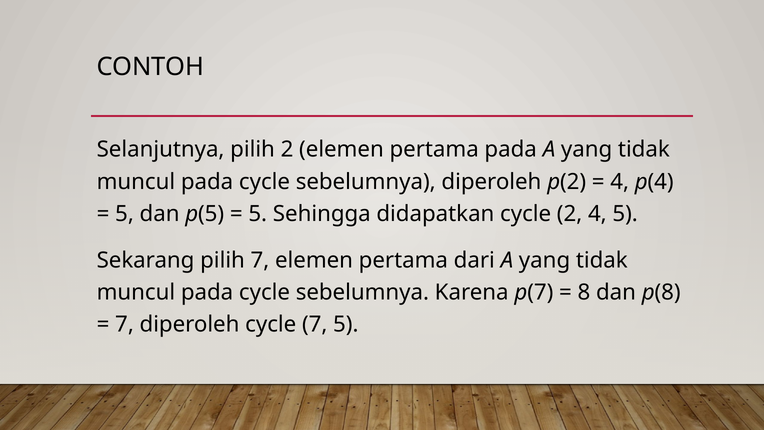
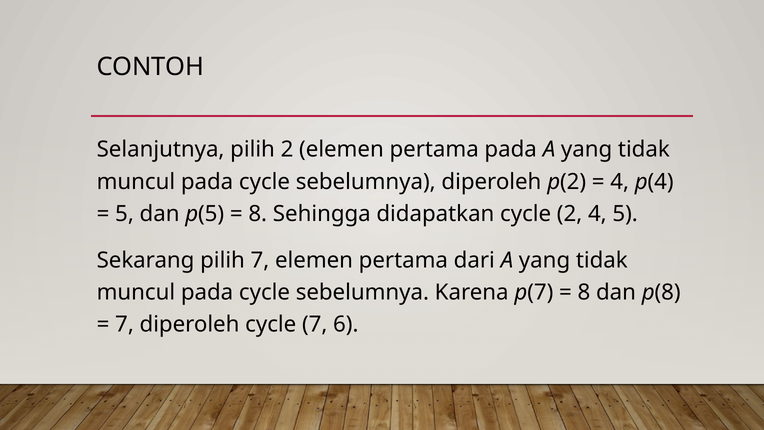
5: 5 -> 8 (258, 214)
7 5: 5 -> 6 (346, 324)
